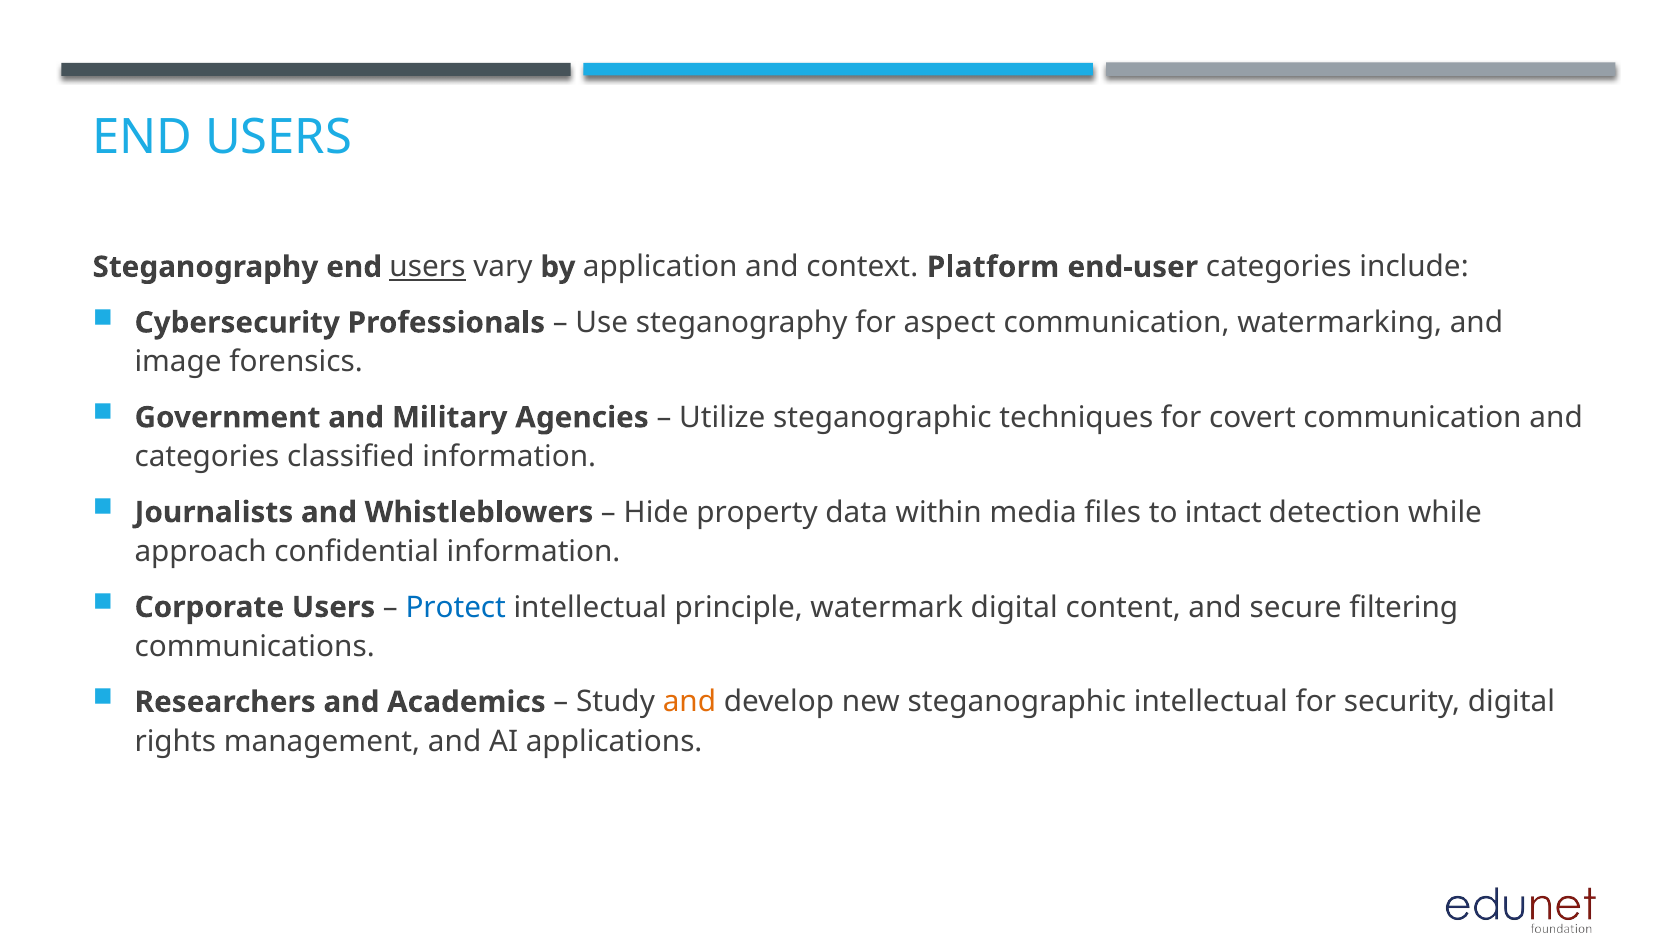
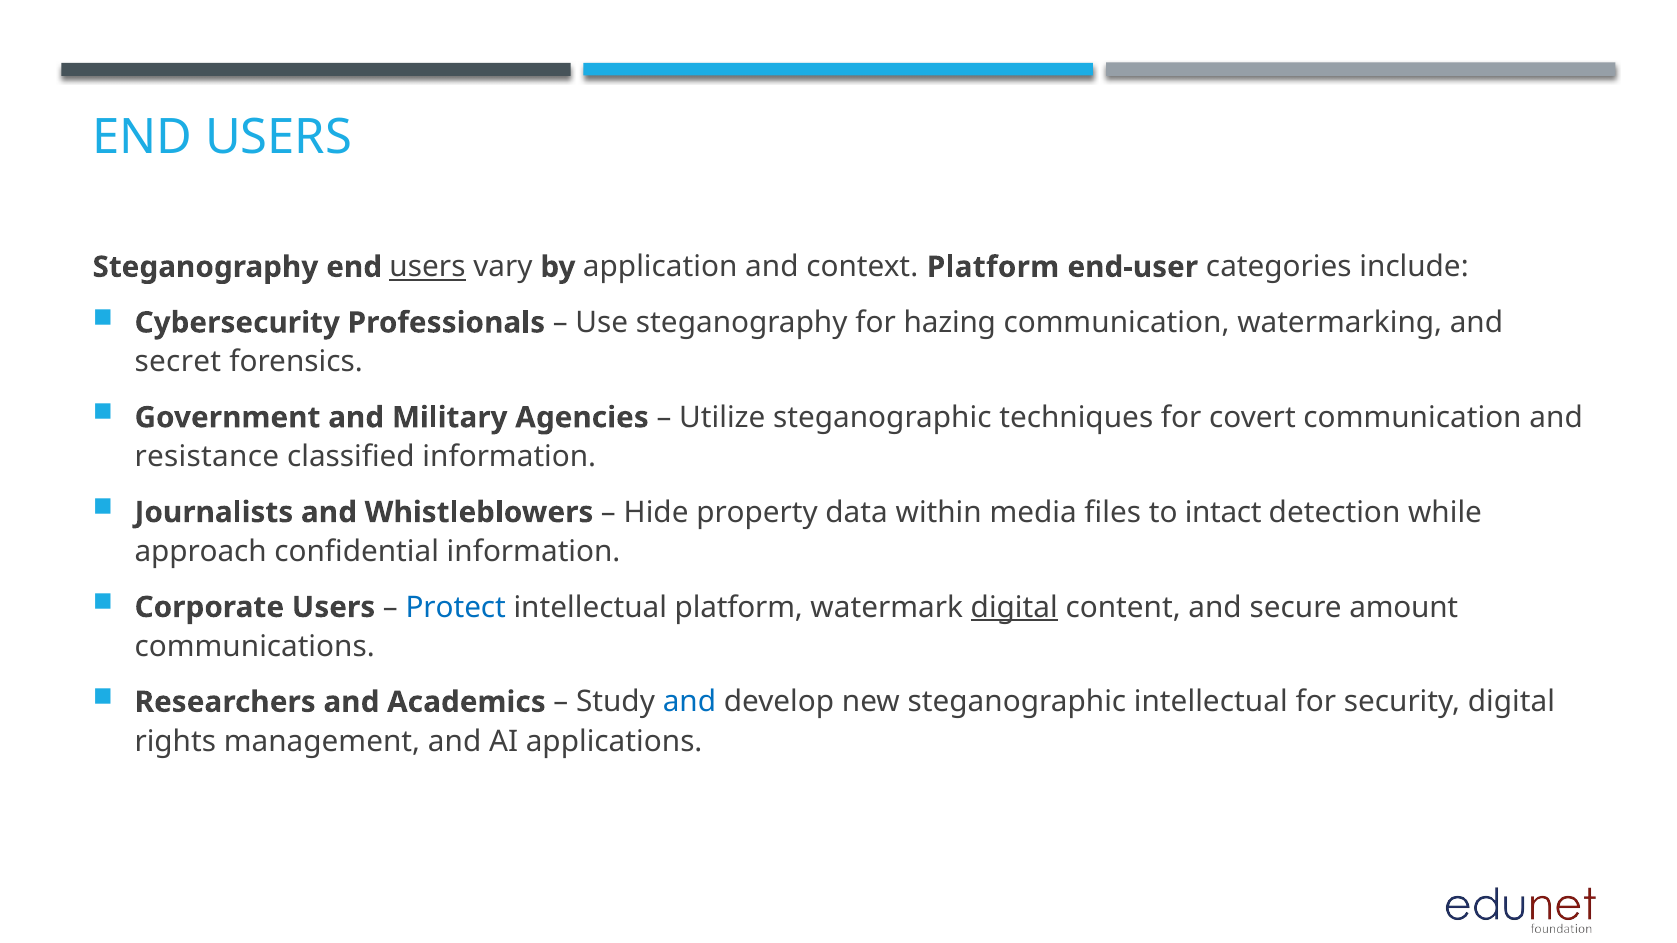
aspect: aspect -> hazing (950, 323)
image: image -> secret (178, 362)
categories: categories -> resistance (207, 457)
intellectual principle: principle -> platform (739, 607)
digital underline: none -> present (1014, 607)
filtering: filtering -> amount (1404, 607)
and colour: orange -> blue (689, 702)
